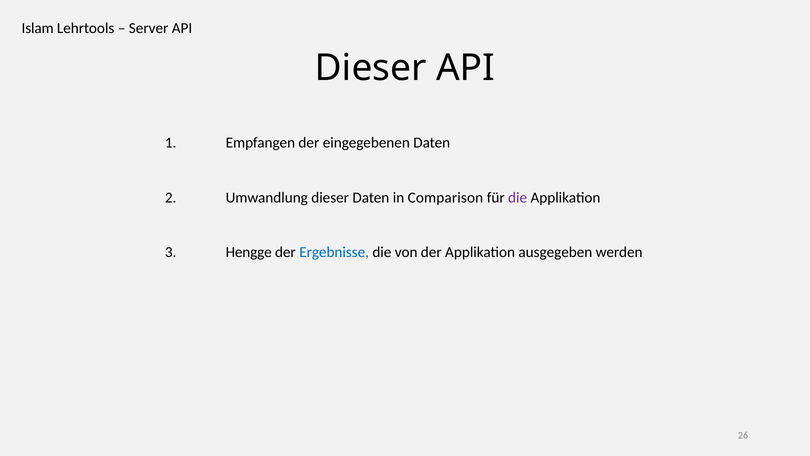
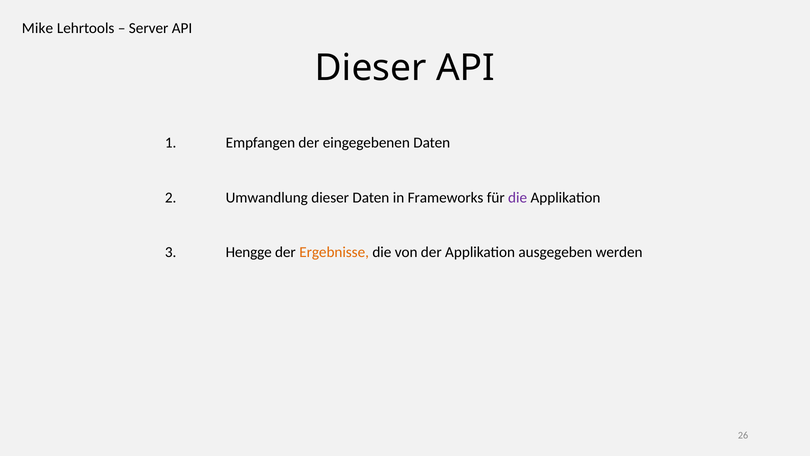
Islam: Islam -> Mike (37, 28)
Comparison: Comparison -> Frameworks (446, 197)
Ergebnisse colour: blue -> orange (334, 252)
